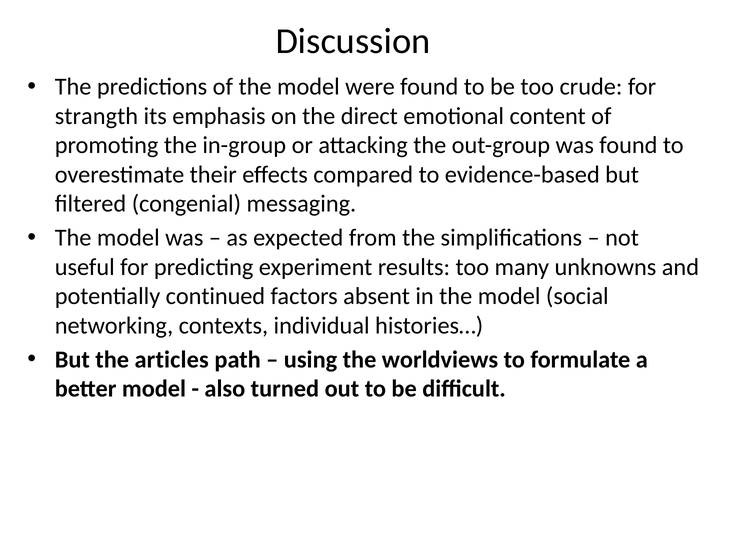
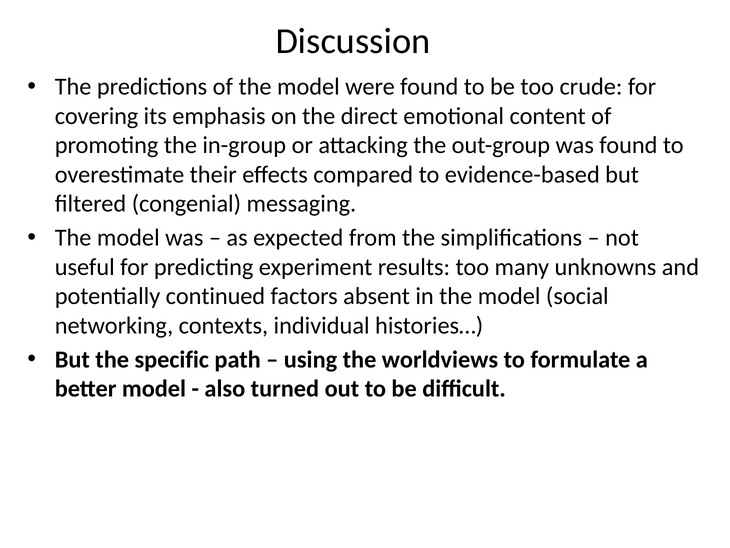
strangth: strangth -> covering (97, 116)
articles: articles -> specific (172, 359)
